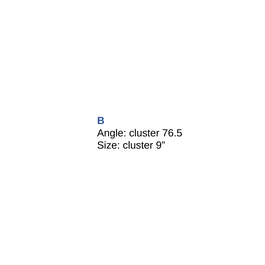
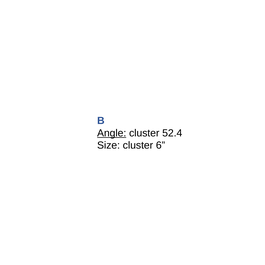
Angle underline: none -> present (112, 133)
76.5: 76.5 -> 52.4 (172, 133)
9: 9 -> 6 (160, 145)
